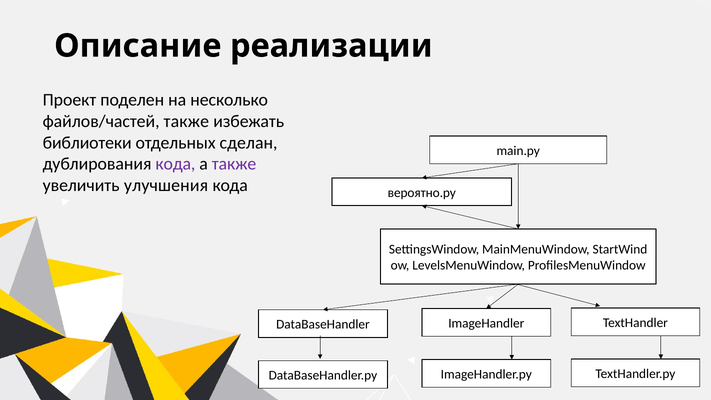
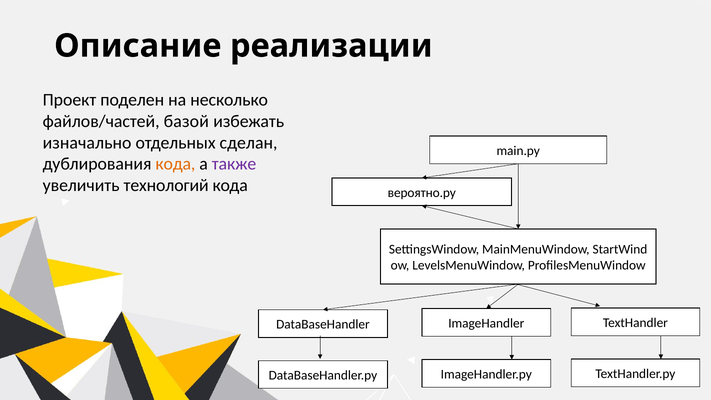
файлов/частей также: также -> базой (186, 121)
библиотеки: библиотеки -> изначально (87, 143)
кода colour: purple -> orange (175, 164)
улучшения: улучшения -> технологий (166, 185)
